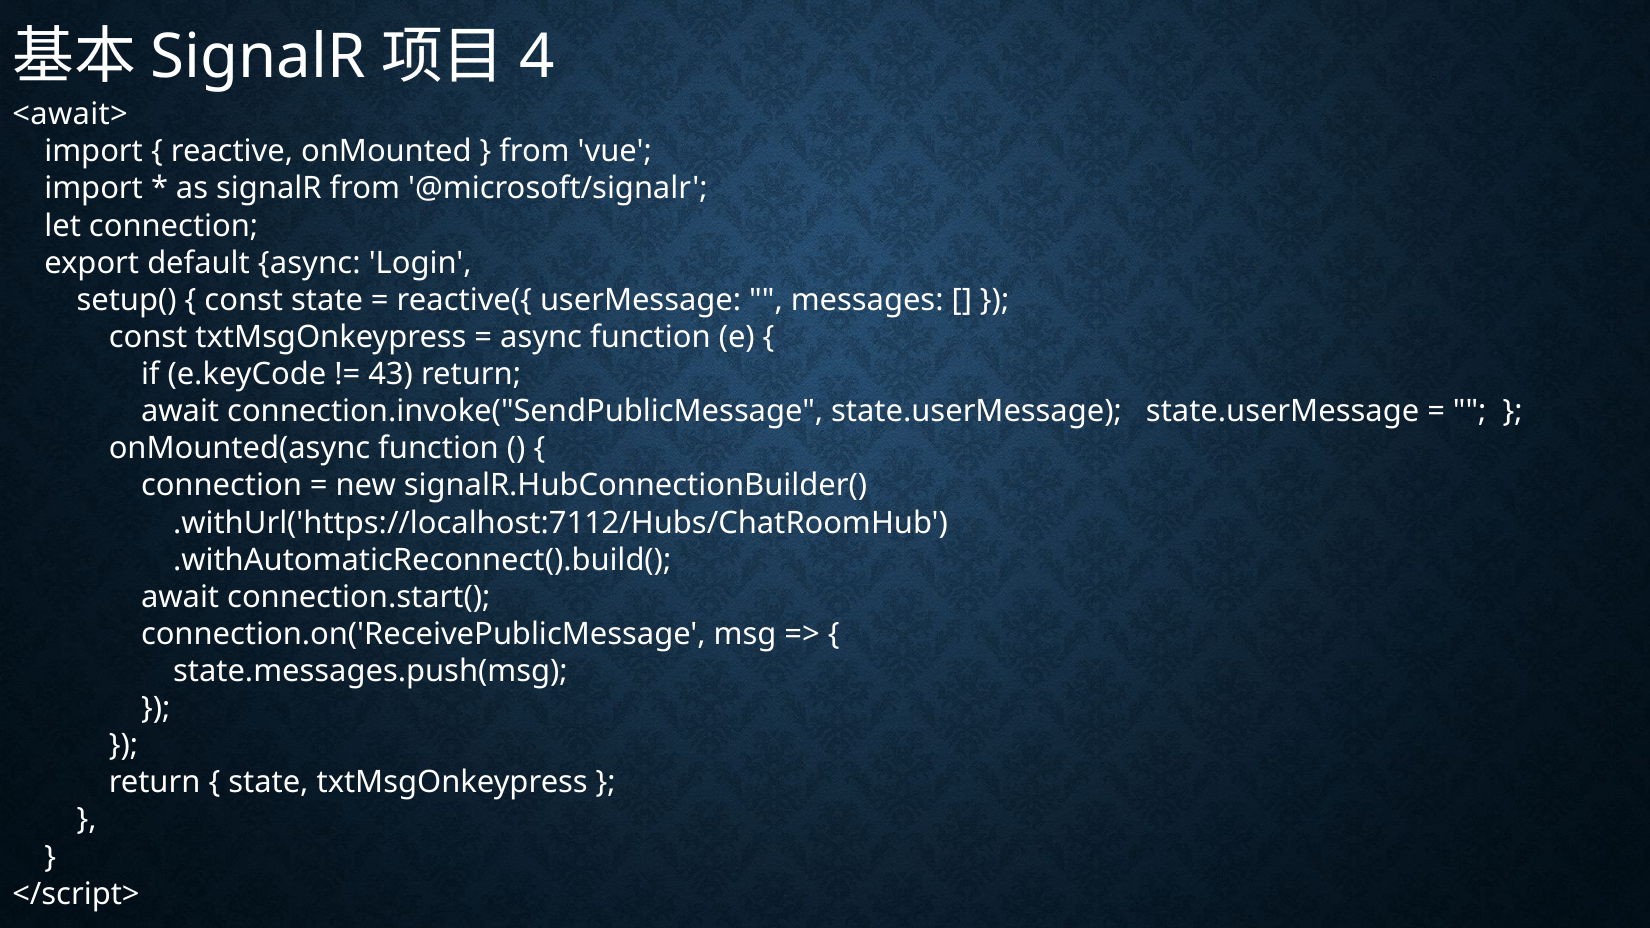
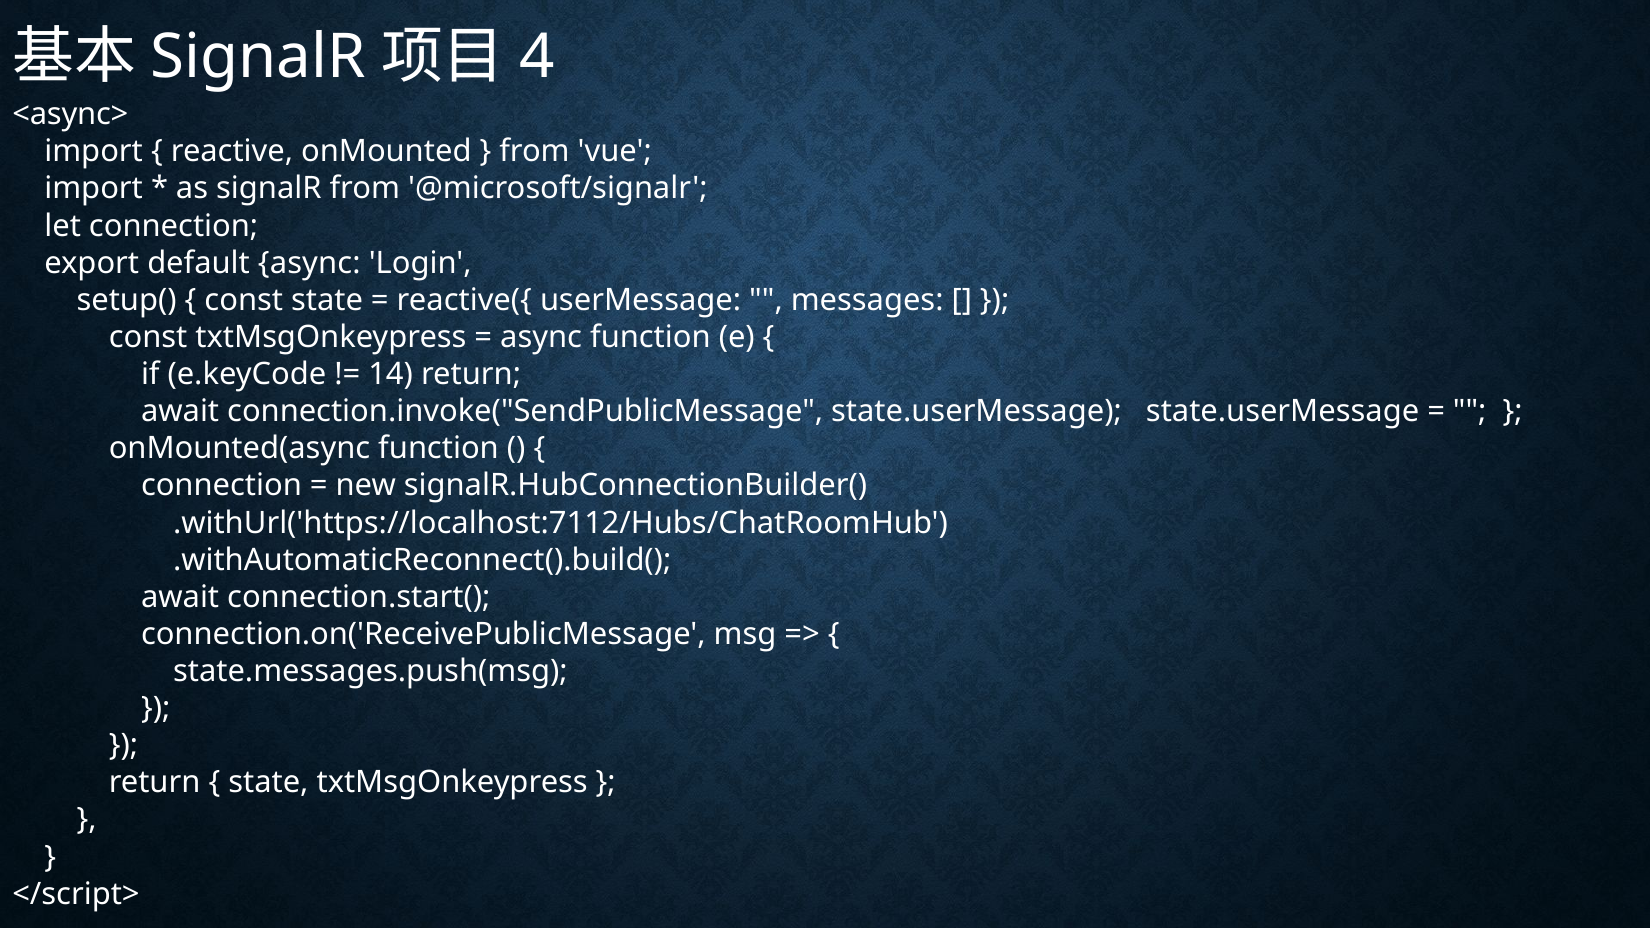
<await>: <await> -> <async> (70, 115)
43: 43 -> 14 (391, 374)
